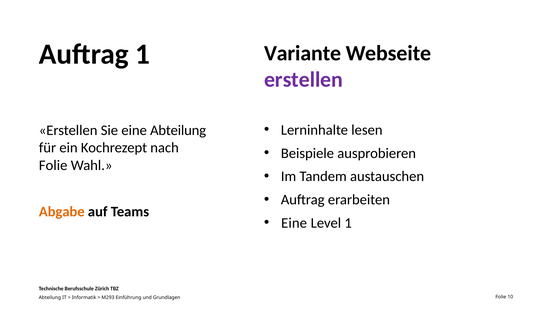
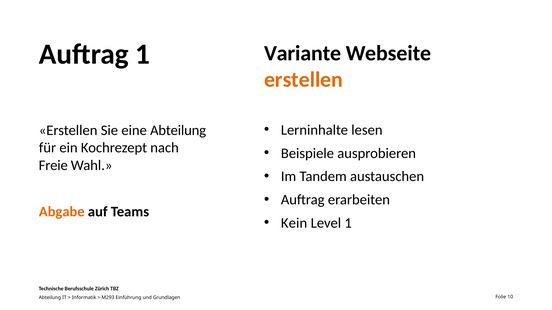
erstellen colour: purple -> orange (304, 80)
Folie: Folie -> Freie (53, 166)
Eine: Eine -> Kein (294, 223)
